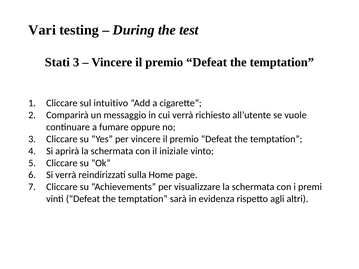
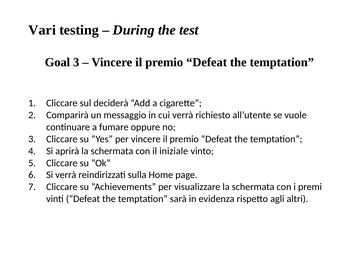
Stati: Stati -> Goal (57, 62)
intuitivo: intuitivo -> deciderà (111, 103)
